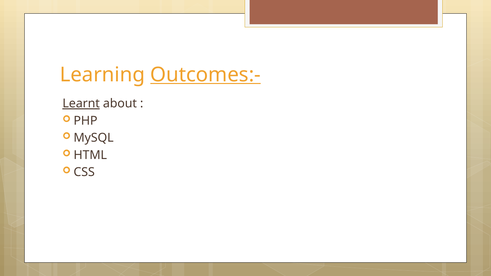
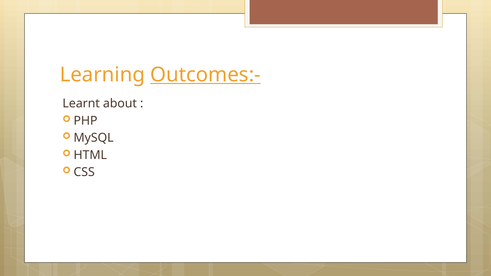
Learnt underline: present -> none (81, 104)
